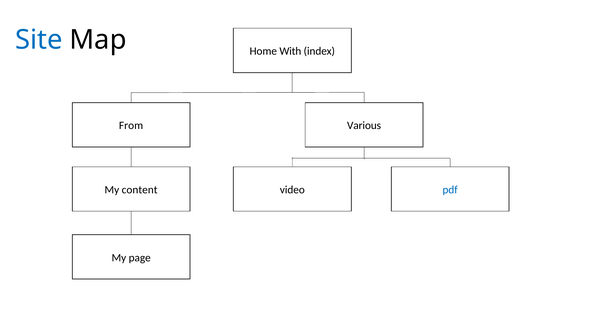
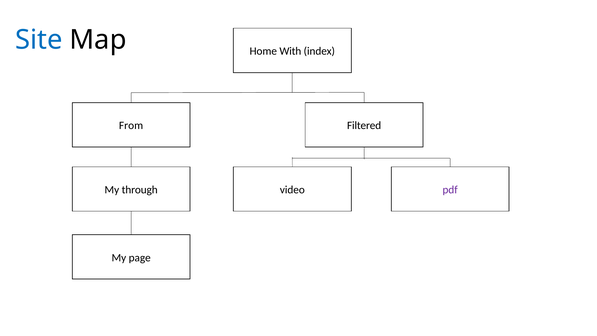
Various: Various -> Filtered (364, 125)
content: content -> through (140, 190)
pdf colour: blue -> purple (450, 190)
